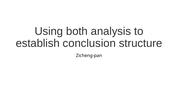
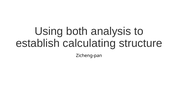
conclusion: conclusion -> calculating (89, 43)
